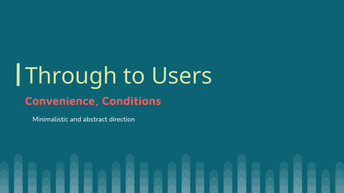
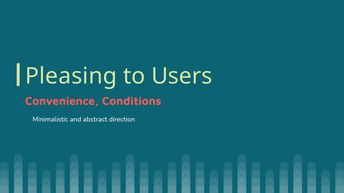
Through: Through -> Pleasing (71, 76)
